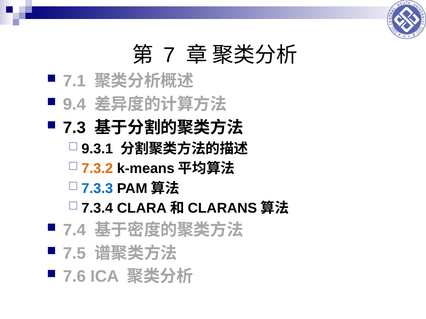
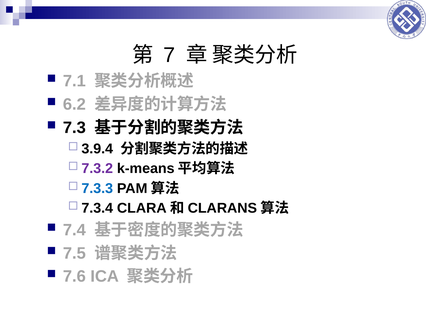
9.4: 9.4 -> 6.2 (74, 105)
9.3.1: 9.3.1 -> 3.9.4 (97, 149)
7.3.2 colour: orange -> purple (97, 169)
